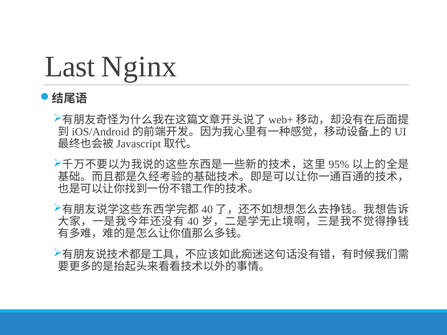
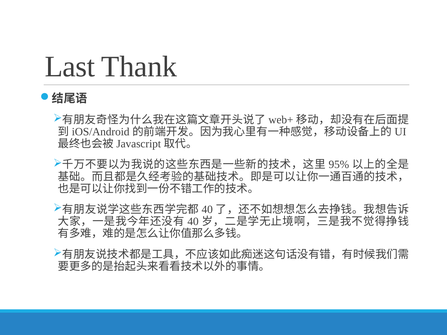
Nginx: Nginx -> Thank (139, 67)
